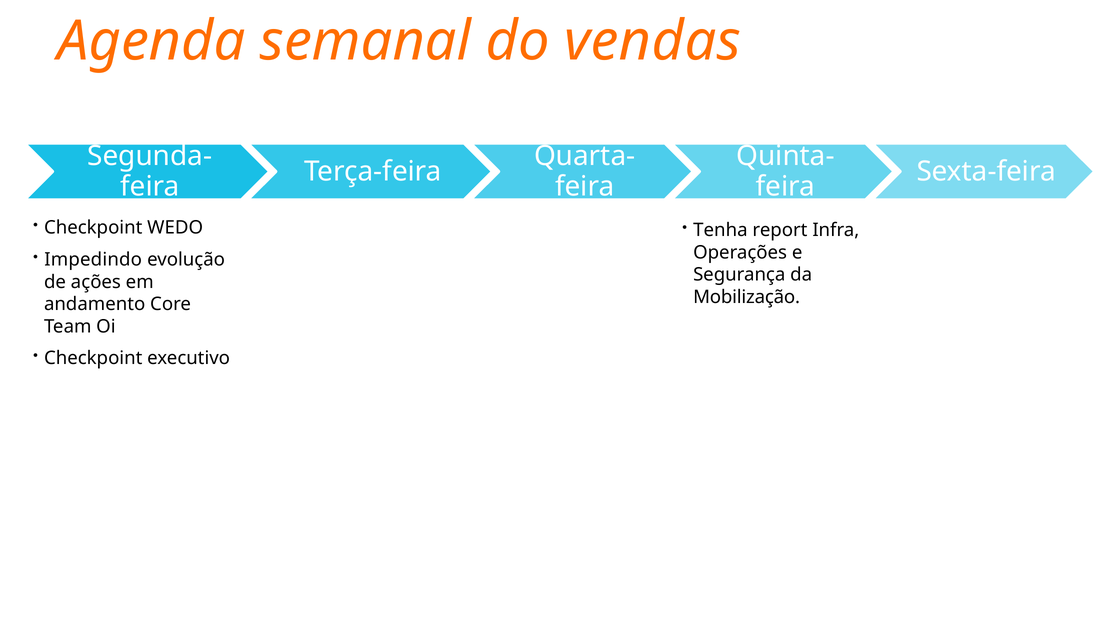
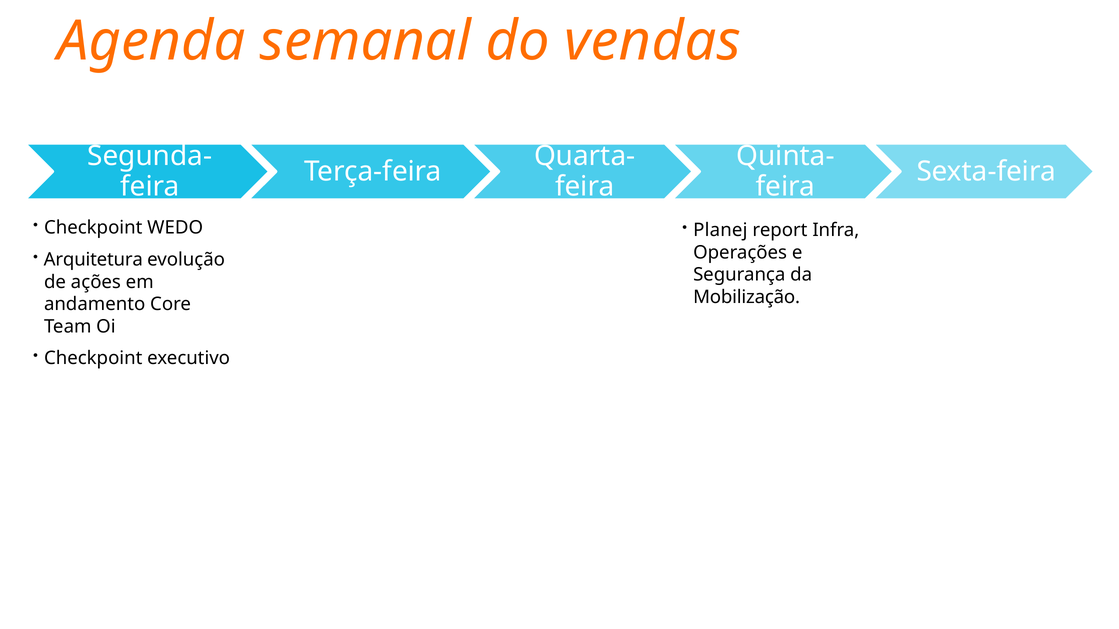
Tenha: Tenha -> Planej (720, 230)
Impedindo: Impedindo -> Arquitetura (93, 260)
